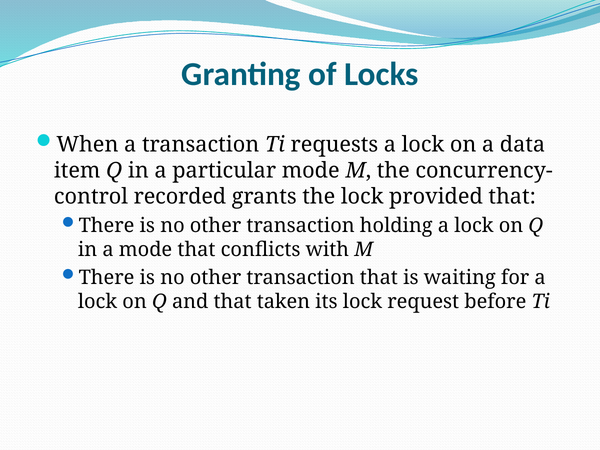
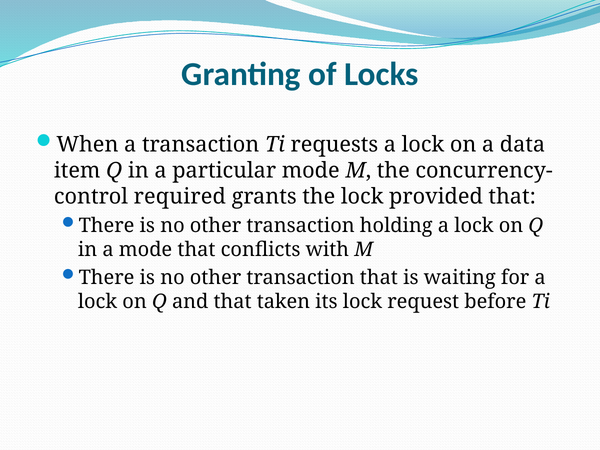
recorded: recorded -> required (180, 197)
